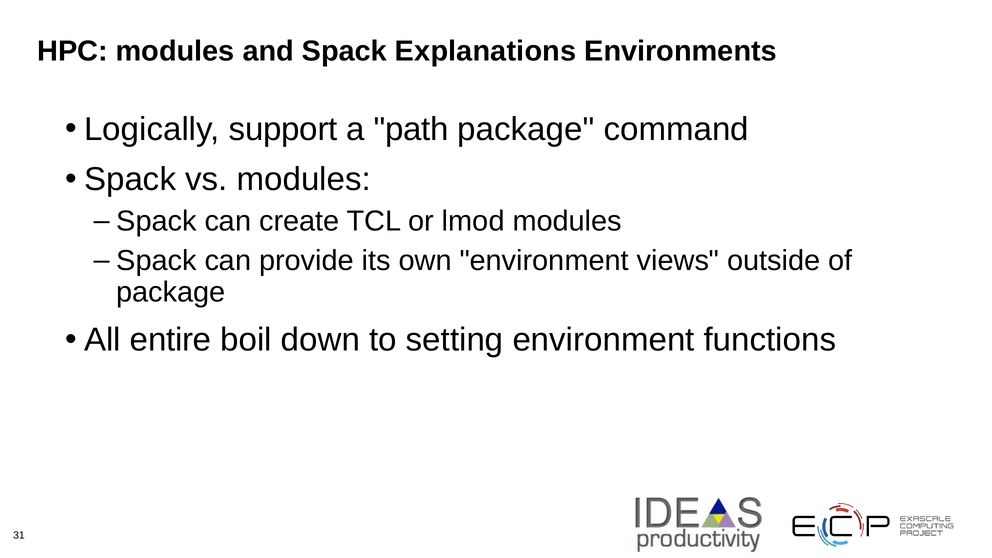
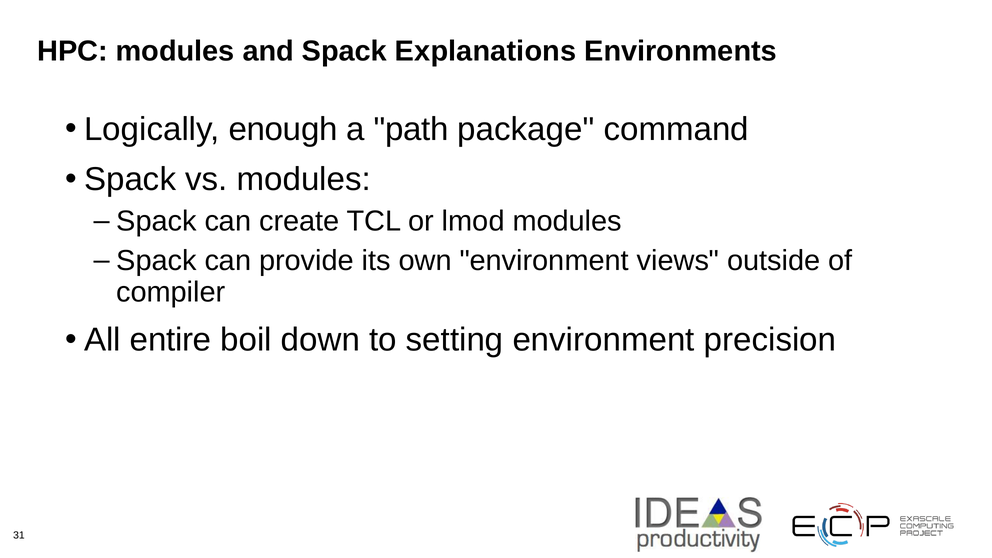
support: support -> enough (283, 129)
package: package -> compiler (171, 292)
functions: functions -> precision (770, 340)
